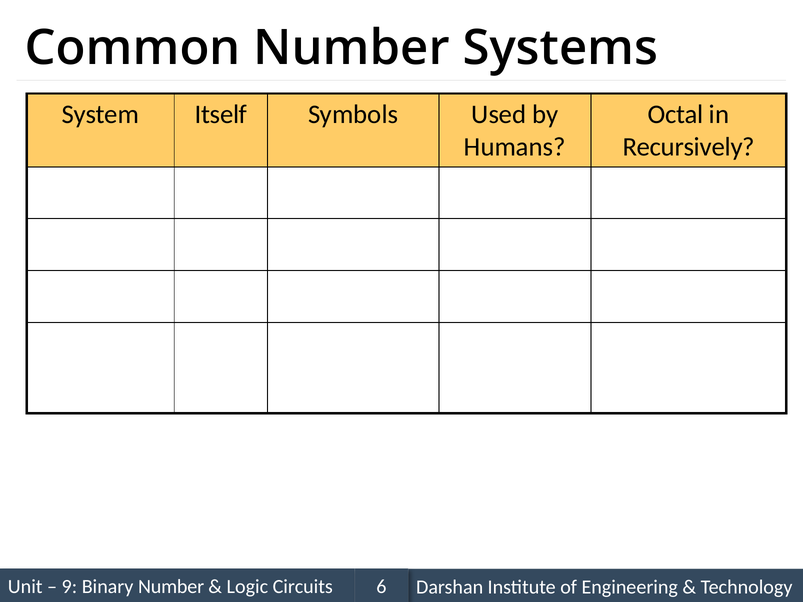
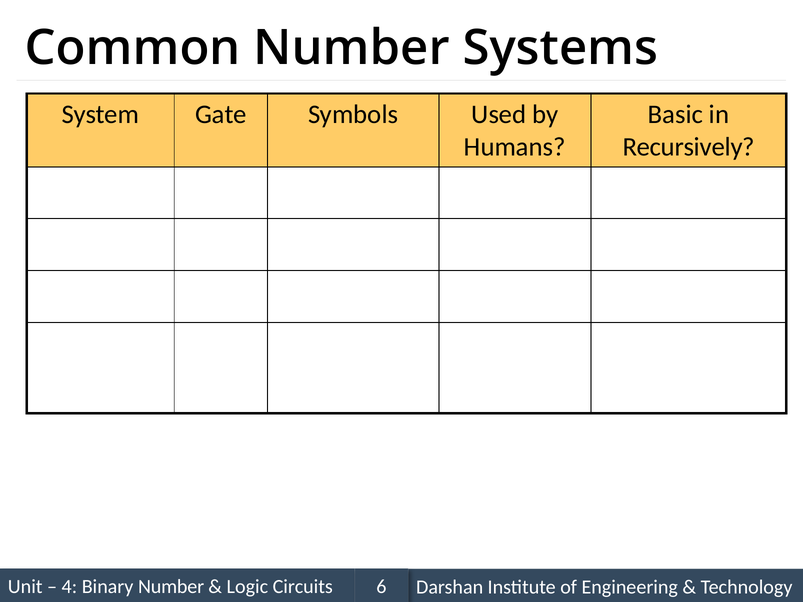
Itself: Itself -> Gate (221, 114)
Octal: Octal -> Basic (675, 114)
9: 9 -> 4 (69, 587)
